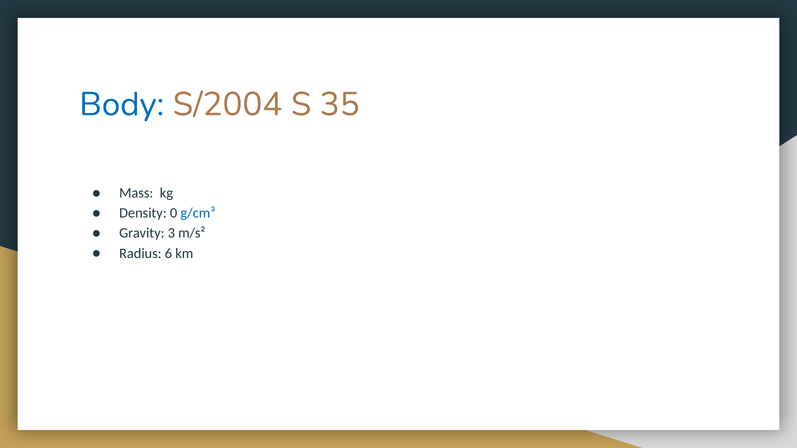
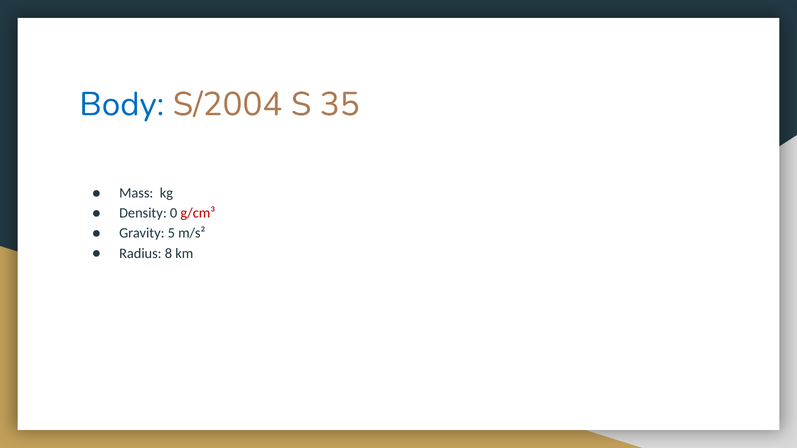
g/cm³ colour: blue -> red (198, 213)
3: 3 -> 5 (171, 233)
6: 6 -> 8 (169, 253)
